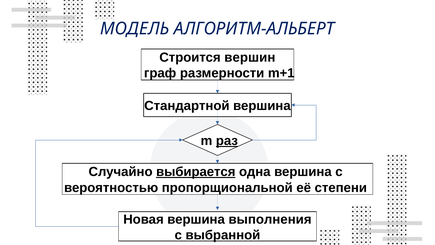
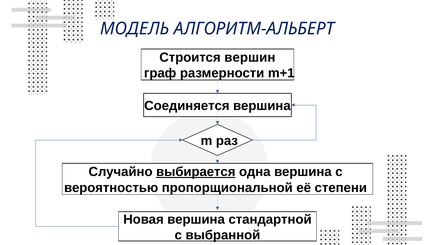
Стандартной: Стандартной -> Соединяется (187, 106)
раз underline: present -> none (227, 141)
выполнения: выполнения -> стандартной (270, 219)
